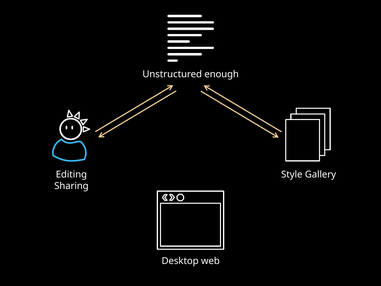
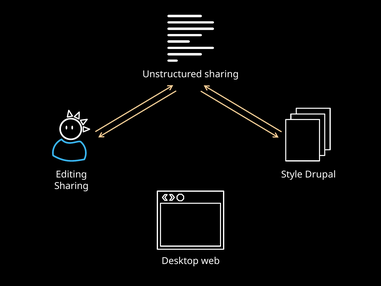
Unstructured enough: enough -> sharing (222, 74)
Gallery: Gallery -> Drupal (320, 174)
